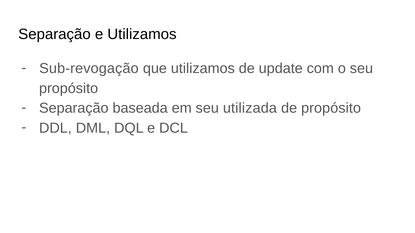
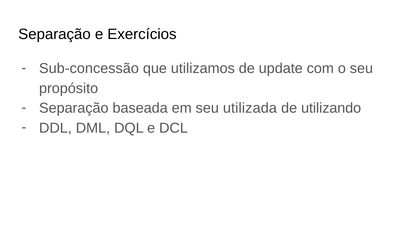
e Utilizamos: Utilizamos -> Exercícios (142, 34)
Sub-revogação: Sub-revogação -> Sub-concessão (89, 69)
de propósito: propósito -> utilizando (331, 108)
